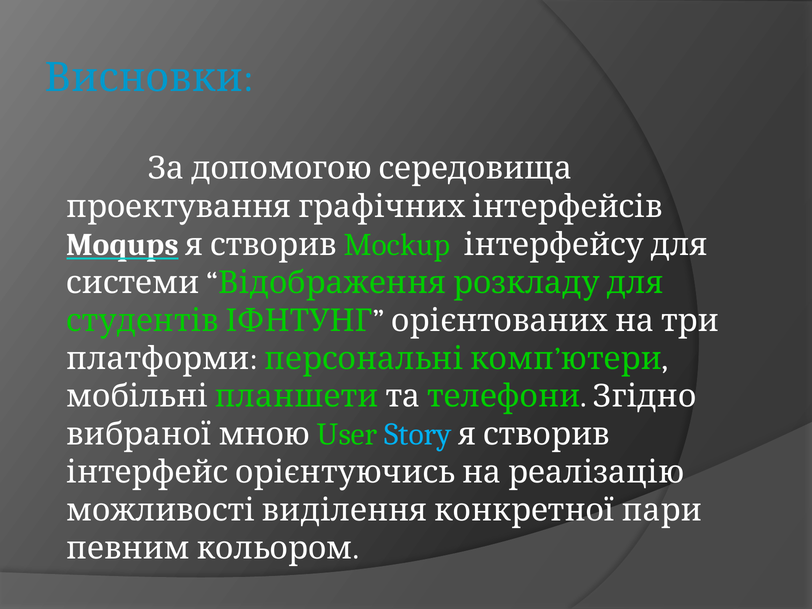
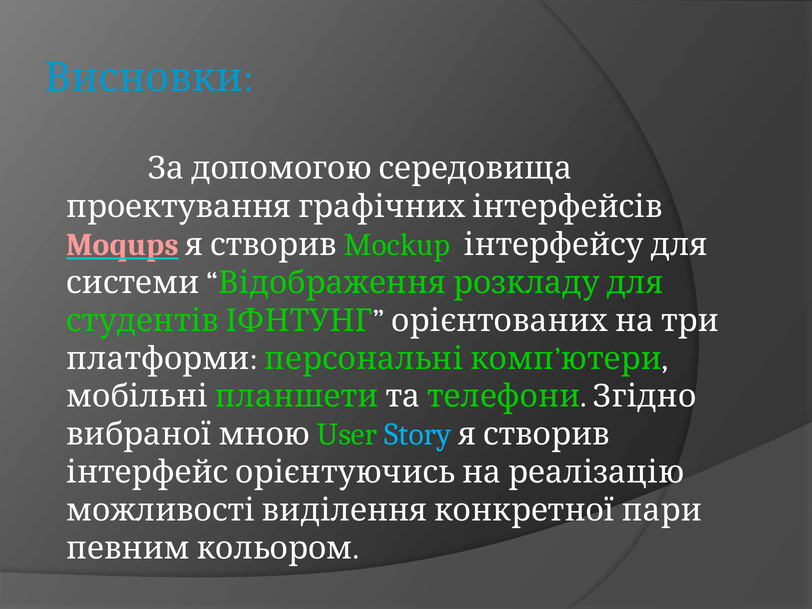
Moqups colour: white -> pink (122, 245)
